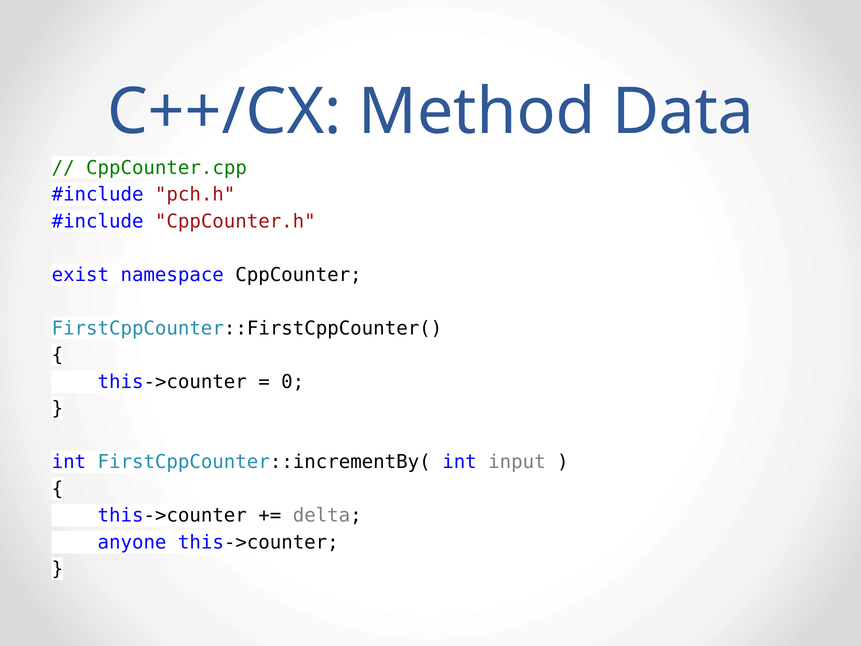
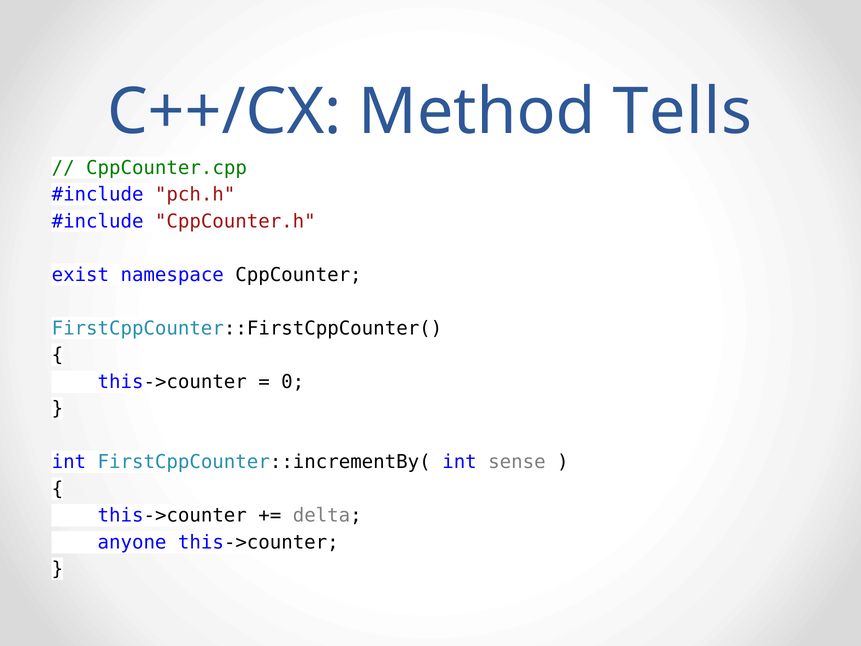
Data: Data -> Tells (682, 112)
input: input -> sense (517, 462)
